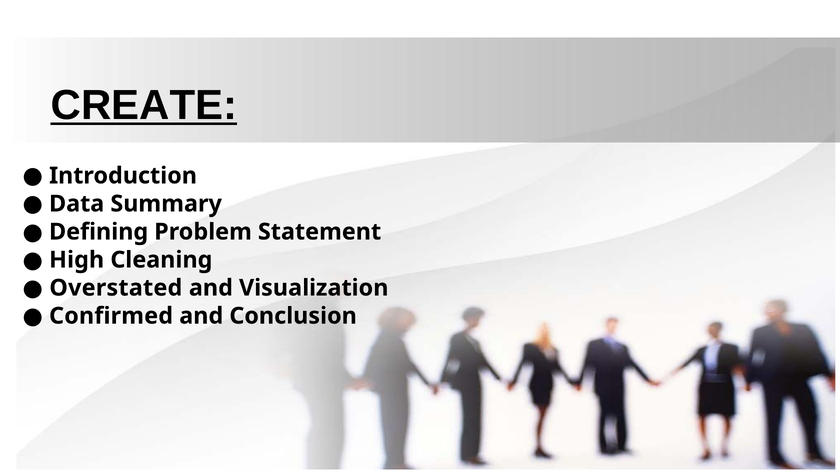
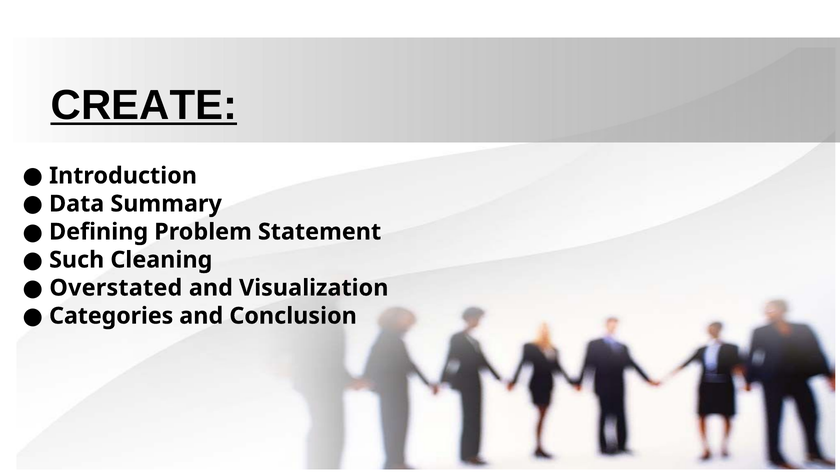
High: High -> Such (77, 260)
Confirmed: Confirmed -> Categories (111, 316)
